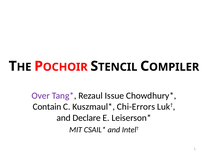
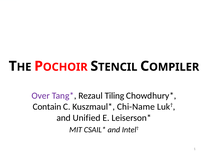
Issue: Issue -> Tiling (114, 96)
Chi-Errors: Chi-Errors -> Chi-Name (136, 107)
Declare: Declare -> Unified (87, 118)
